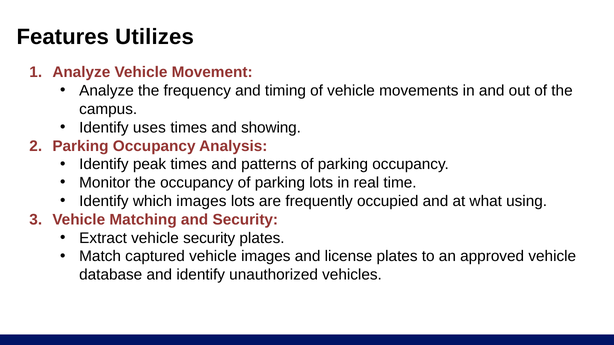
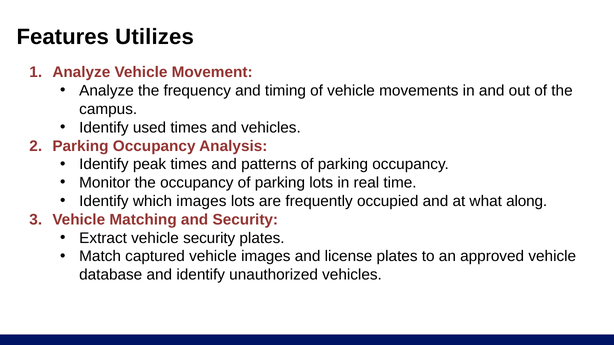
uses: uses -> used (150, 128)
and showing: showing -> vehicles (271, 128)
using: using -> along (527, 201)
